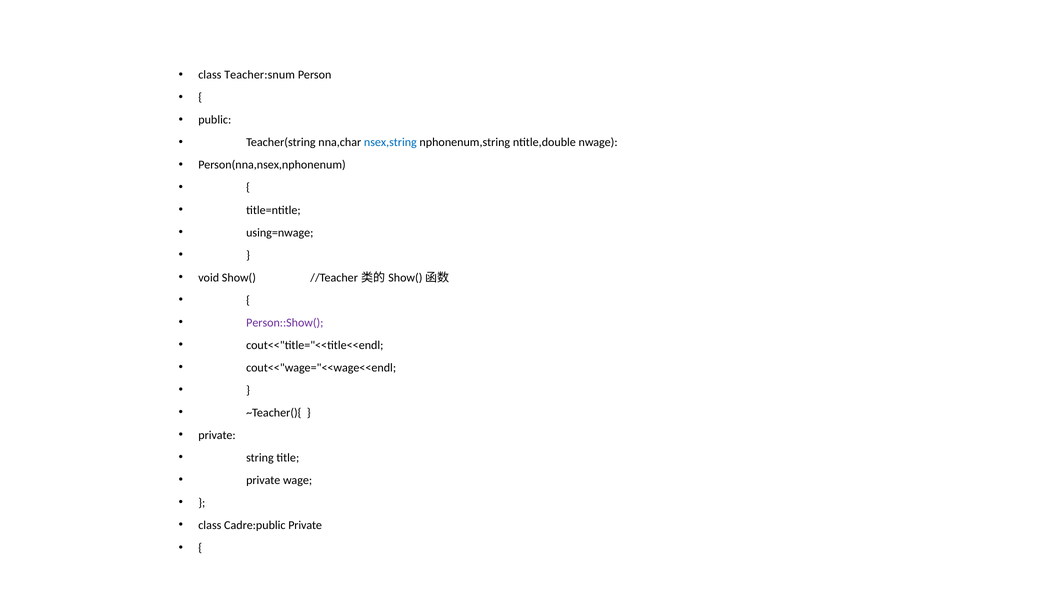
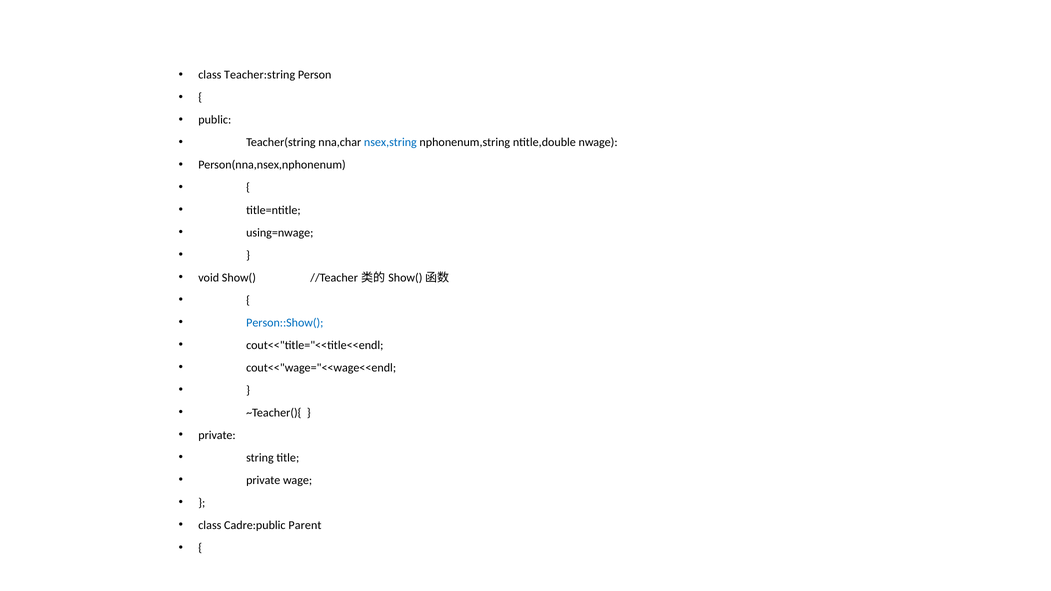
Teacher:snum: Teacher:snum -> Teacher:string (260, 75)
Person::Show( colour: purple -> blue (285, 323)
Cadre:public Private: Private -> Parent (305, 526)
